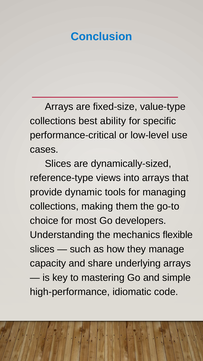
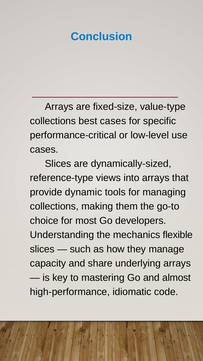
best ability: ability -> cases (113, 121)
simple: simple -> almost (177, 277)
